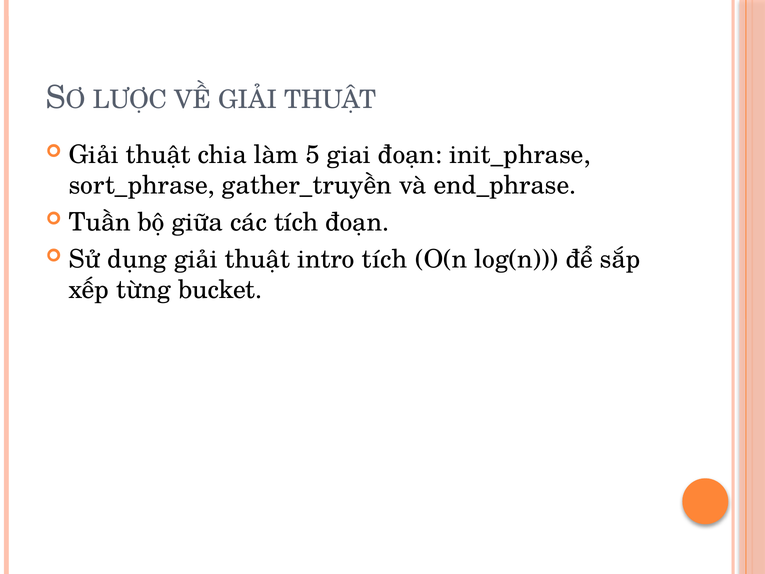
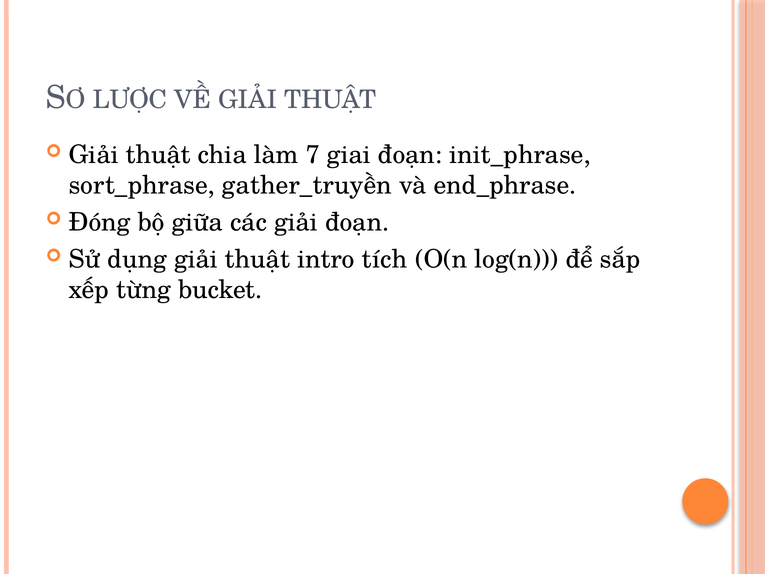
5: 5 -> 7 (313, 155)
Tuần: Tuần -> Đóng (100, 222)
các tích: tích -> giải (296, 222)
